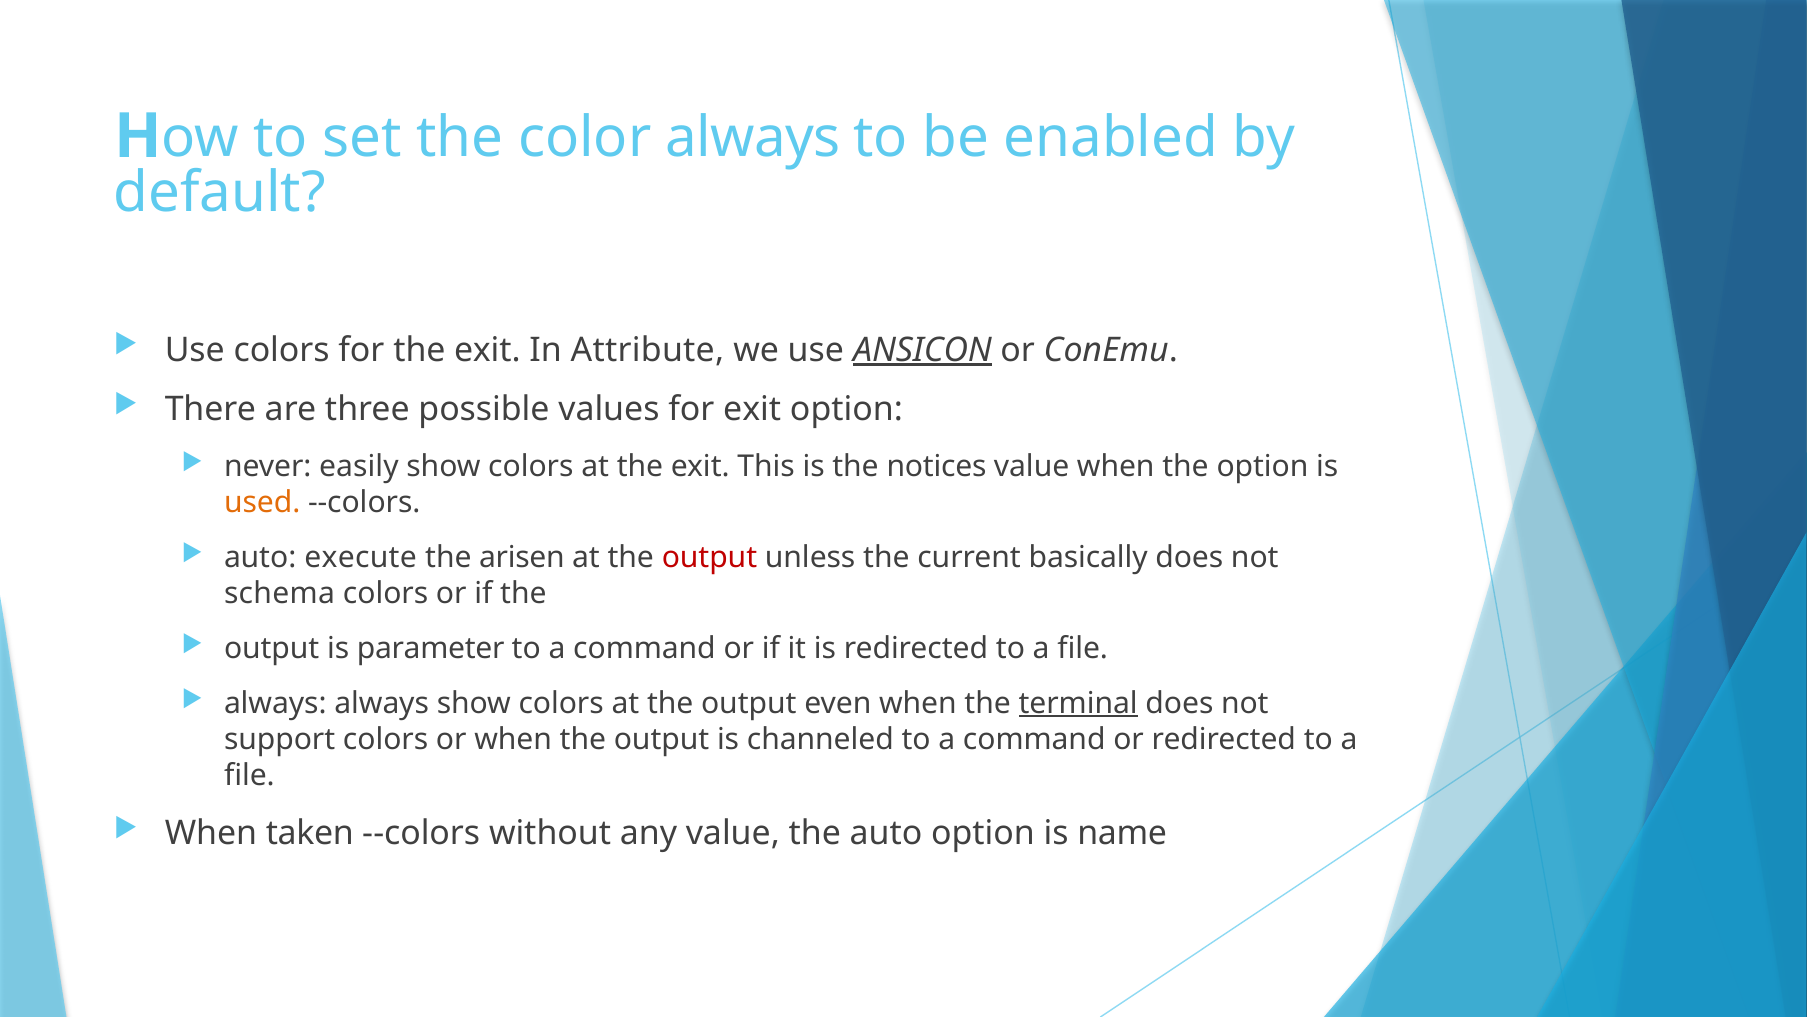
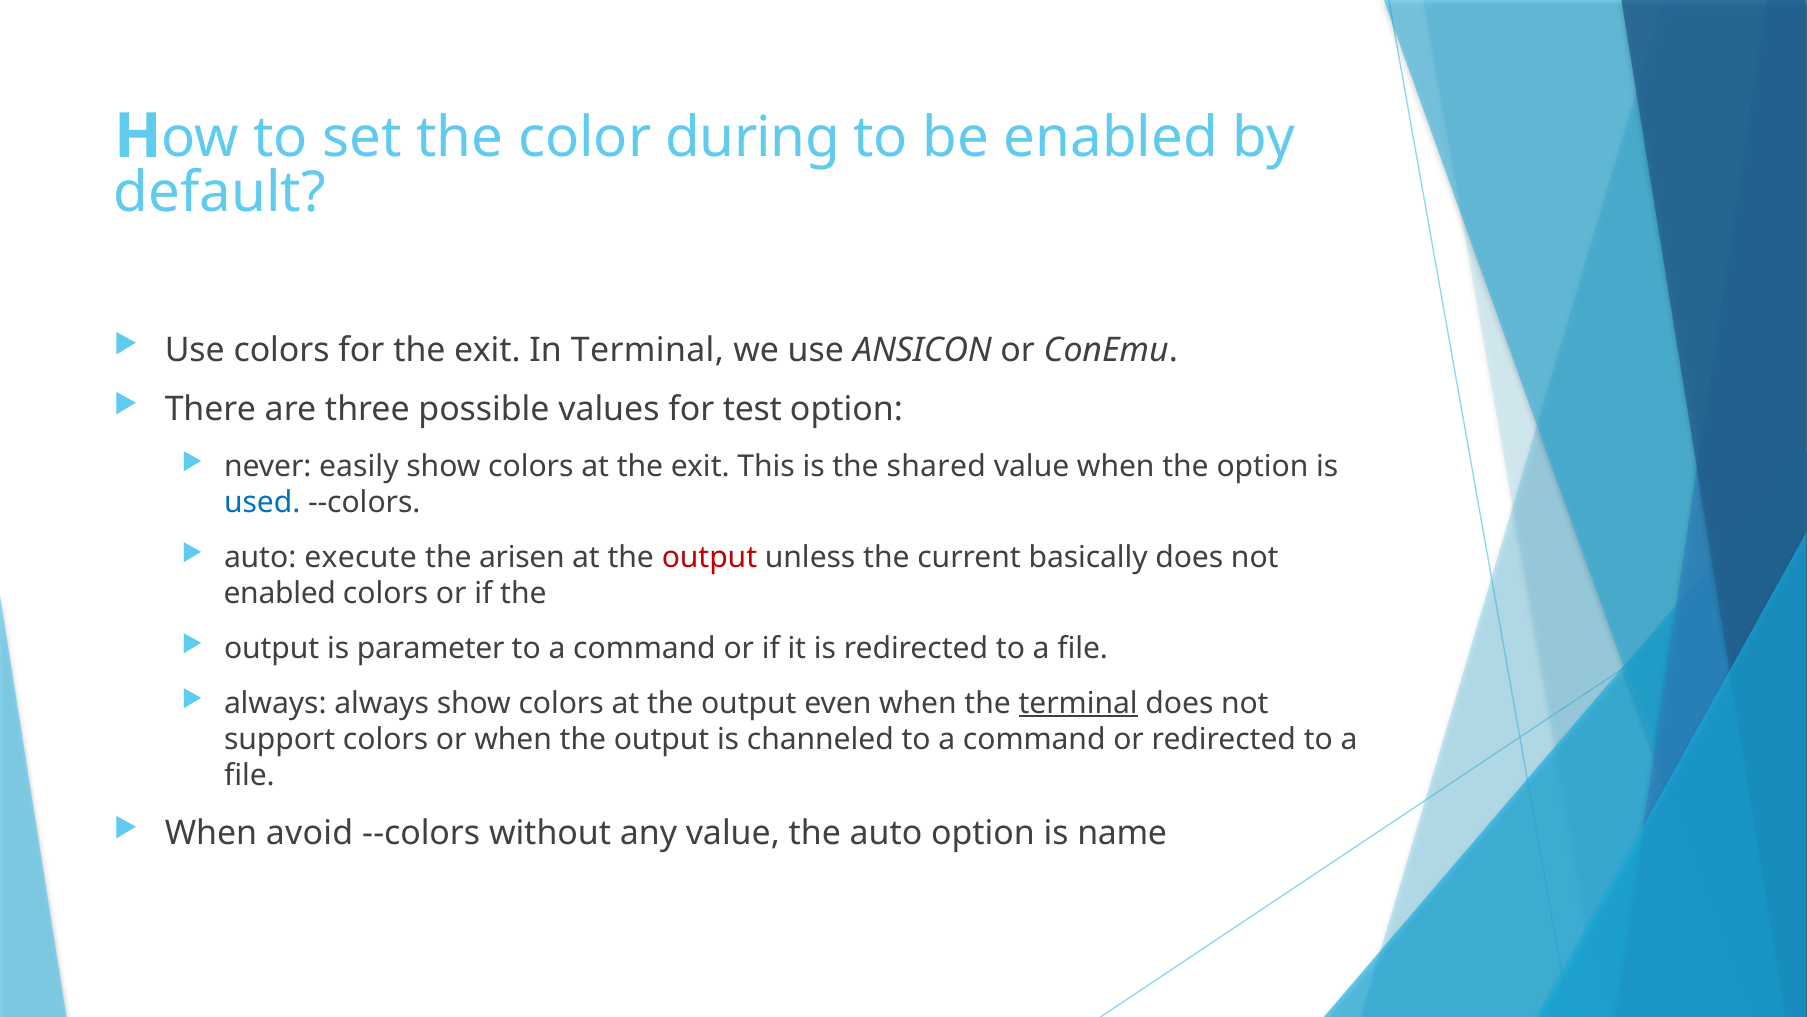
color always: always -> during (753, 138)
In Attribute: Attribute -> Terminal (647, 350)
ANSICON underline: present -> none (923, 350)
for exit: exit -> test (752, 409)
notices: notices -> shared (936, 466)
used colour: orange -> blue (262, 502)
schema: schema -> enabled (280, 593)
taken: taken -> avoid (310, 833)
